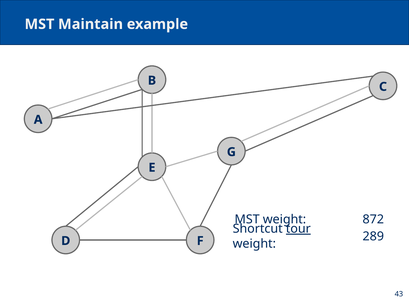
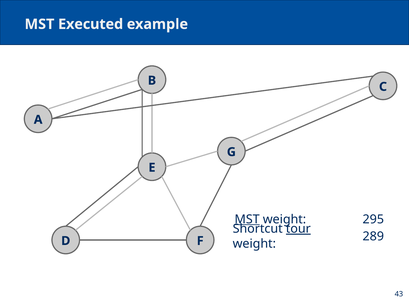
Maintain: Maintain -> Executed (91, 24)
MST underline: none -> present (247, 220)
872: 872 -> 295 (373, 220)
